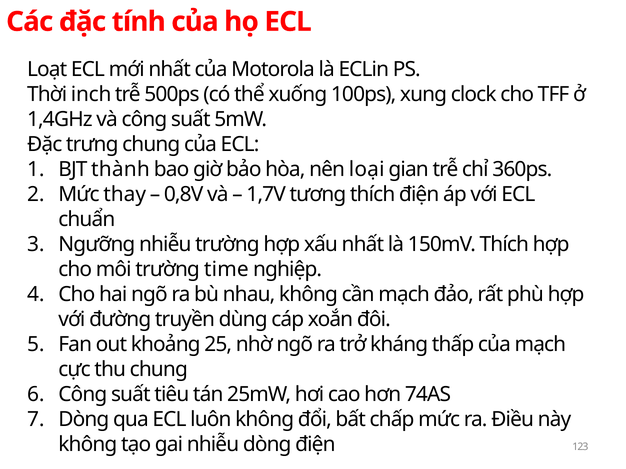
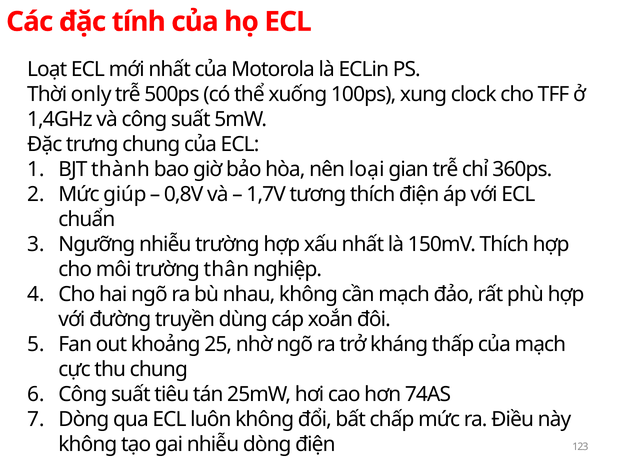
inch: inch -> only (91, 94)
thay: thay -> giúp (125, 194)
time: time -> thân (226, 270)
